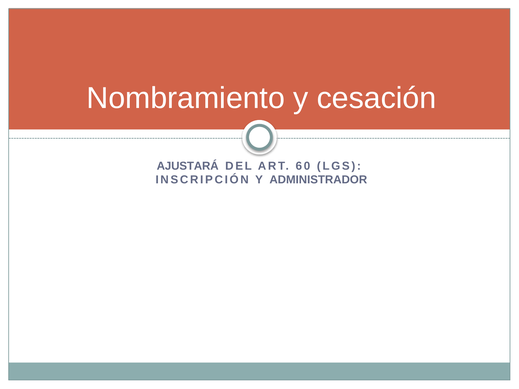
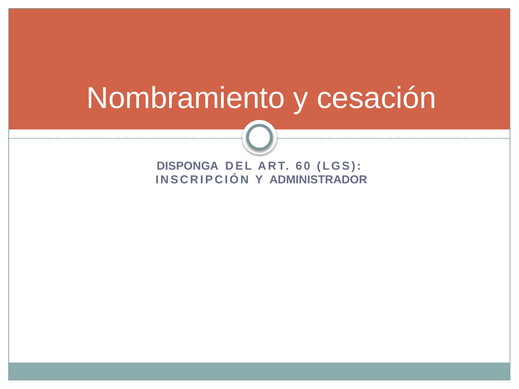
AJUSTARÁ: AJUSTARÁ -> DISPONGA (188, 166)
